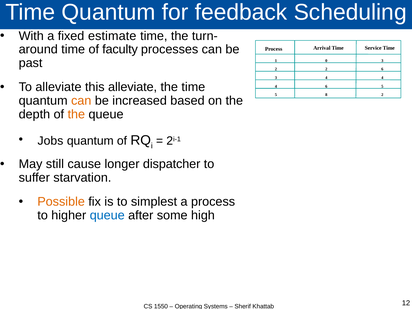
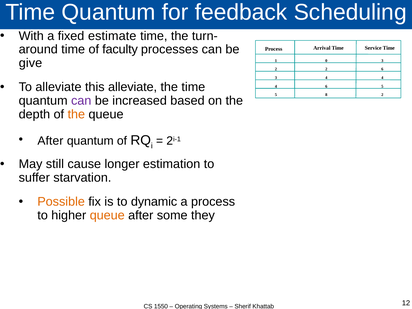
past: past -> give (30, 63)
can colour: orange -> purple (81, 101)
Jobs: Jobs -> After (50, 141)
dispatcher: dispatcher -> estimation (172, 164)
simplest: simplest -> dynamic (154, 202)
queue colour: blue -> orange (107, 215)
high: high -> they (203, 215)
